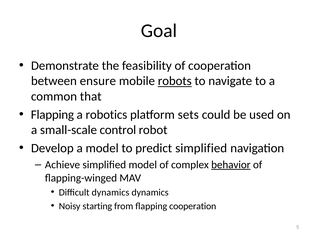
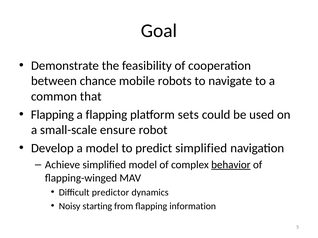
ensure: ensure -> chance (98, 81)
robots underline: present -> none (175, 81)
a robotics: robotics -> flapping (106, 115)
control: control -> ensure (118, 130)
Difficult dynamics: dynamics -> predictor (110, 193)
flapping cooperation: cooperation -> information (193, 207)
